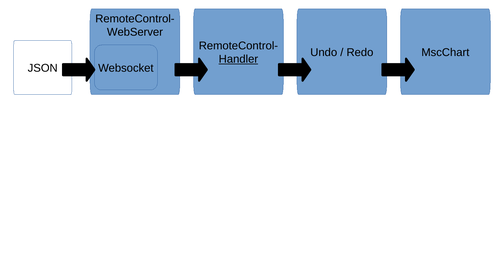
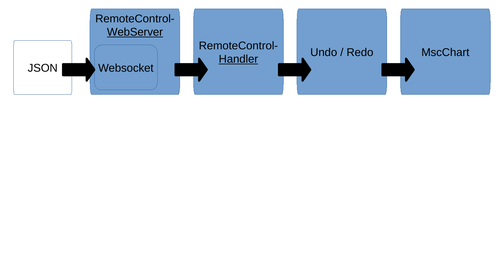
WebServer underline: none -> present (135, 32)
